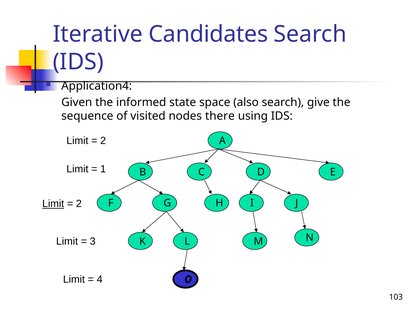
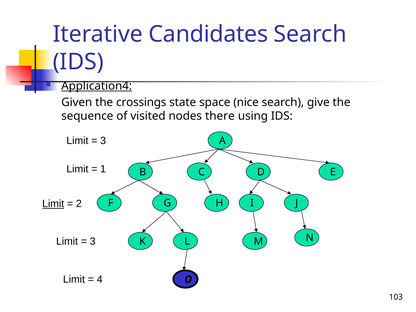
Application4 underline: none -> present (97, 86)
informed: informed -> crossings (141, 102)
also: also -> nice (246, 102)
2: 2 -> 3 (103, 141)
